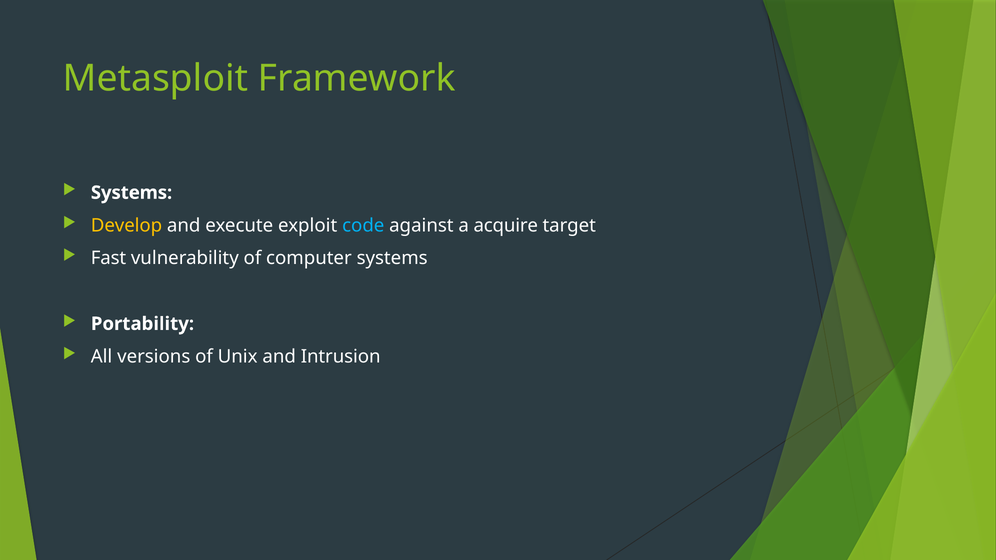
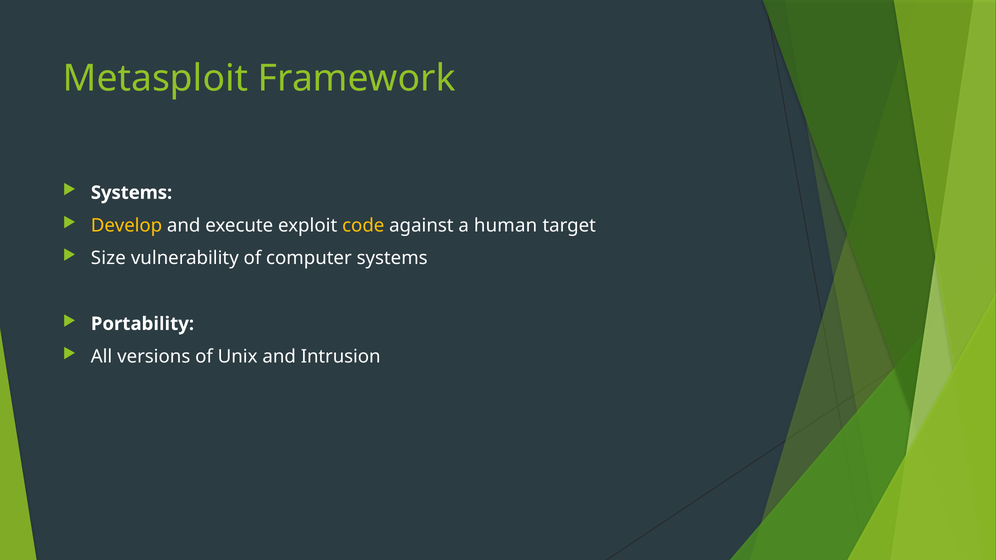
code colour: light blue -> yellow (363, 226)
acquire: acquire -> human (506, 226)
Fast: Fast -> Size (108, 258)
